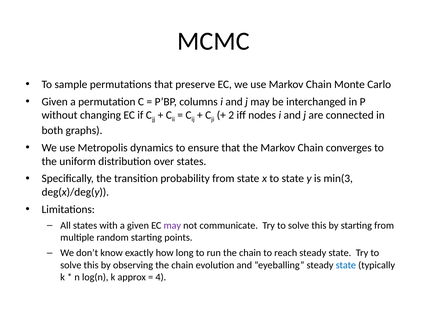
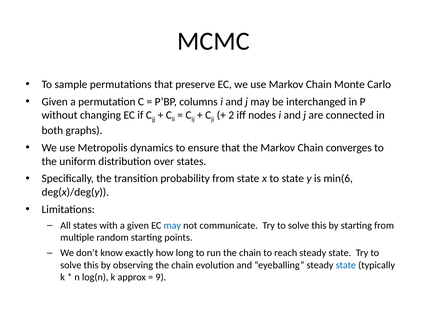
min(3: min(3 -> min(6 (338, 179)
may colour: purple -> blue (172, 226)
4: 4 -> 9 (161, 277)
